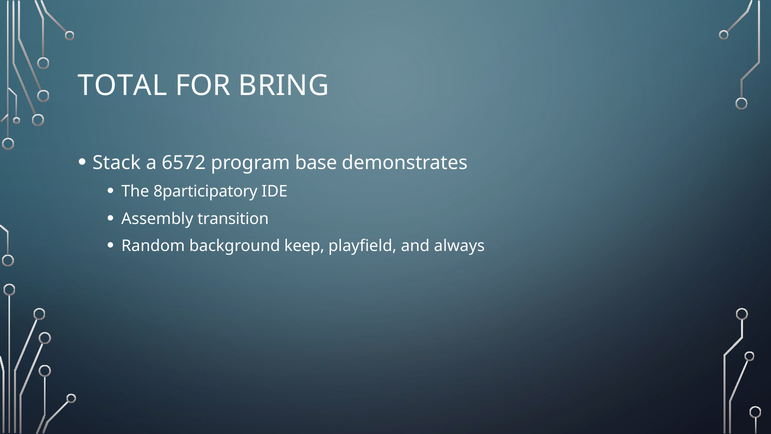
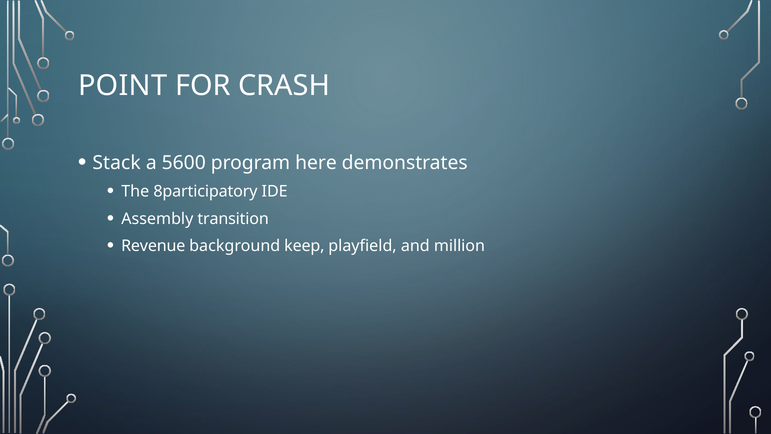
TOTAL: TOTAL -> POINT (123, 86)
BRING: BRING -> CRASH (284, 86)
6572: 6572 -> 5600 (184, 163)
base: base -> here (316, 163)
Random: Random -> Revenue (153, 246)
always: always -> million (459, 246)
